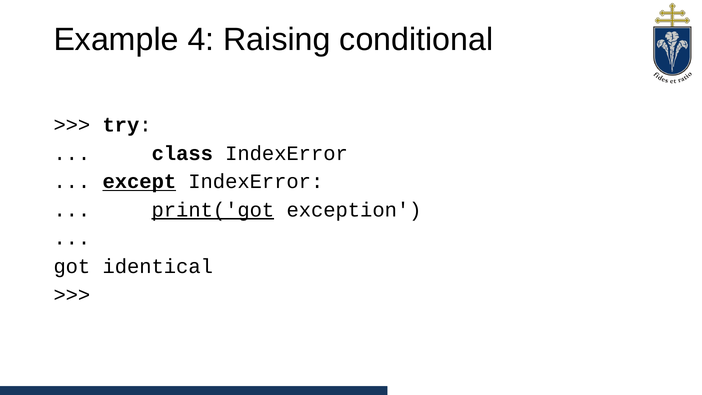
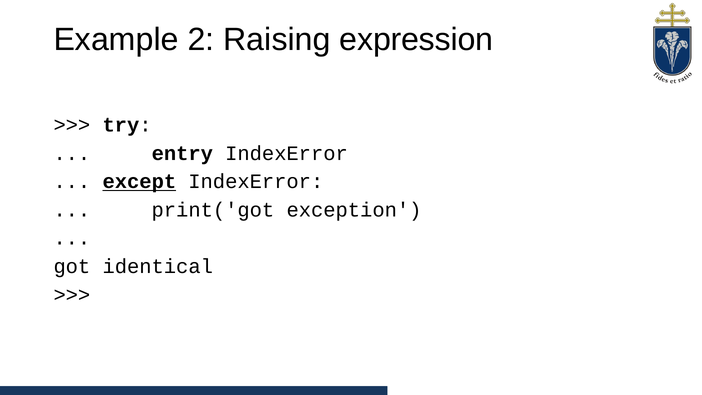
4: 4 -> 2 (201, 40)
conditional: conditional -> expression (416, 40)
class: class -> entry (182, 153)
print('got underline: present -> none (213, 210)
